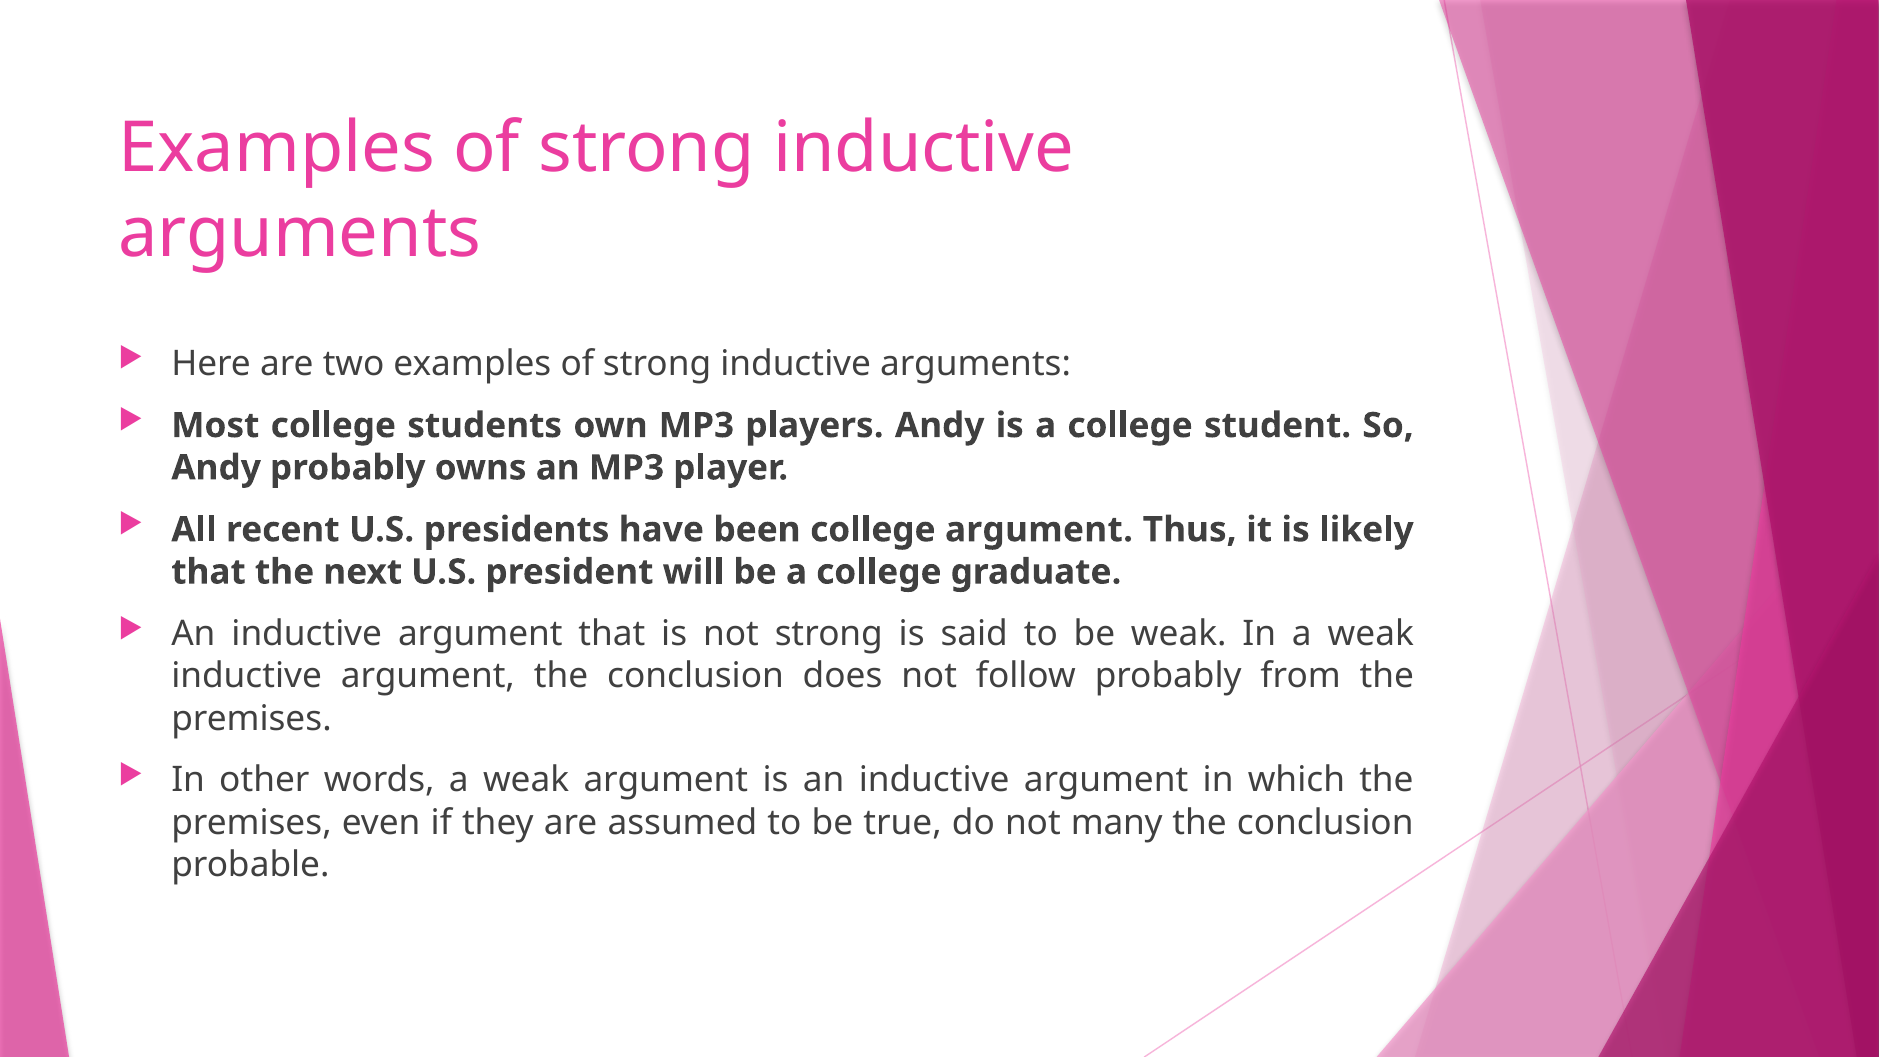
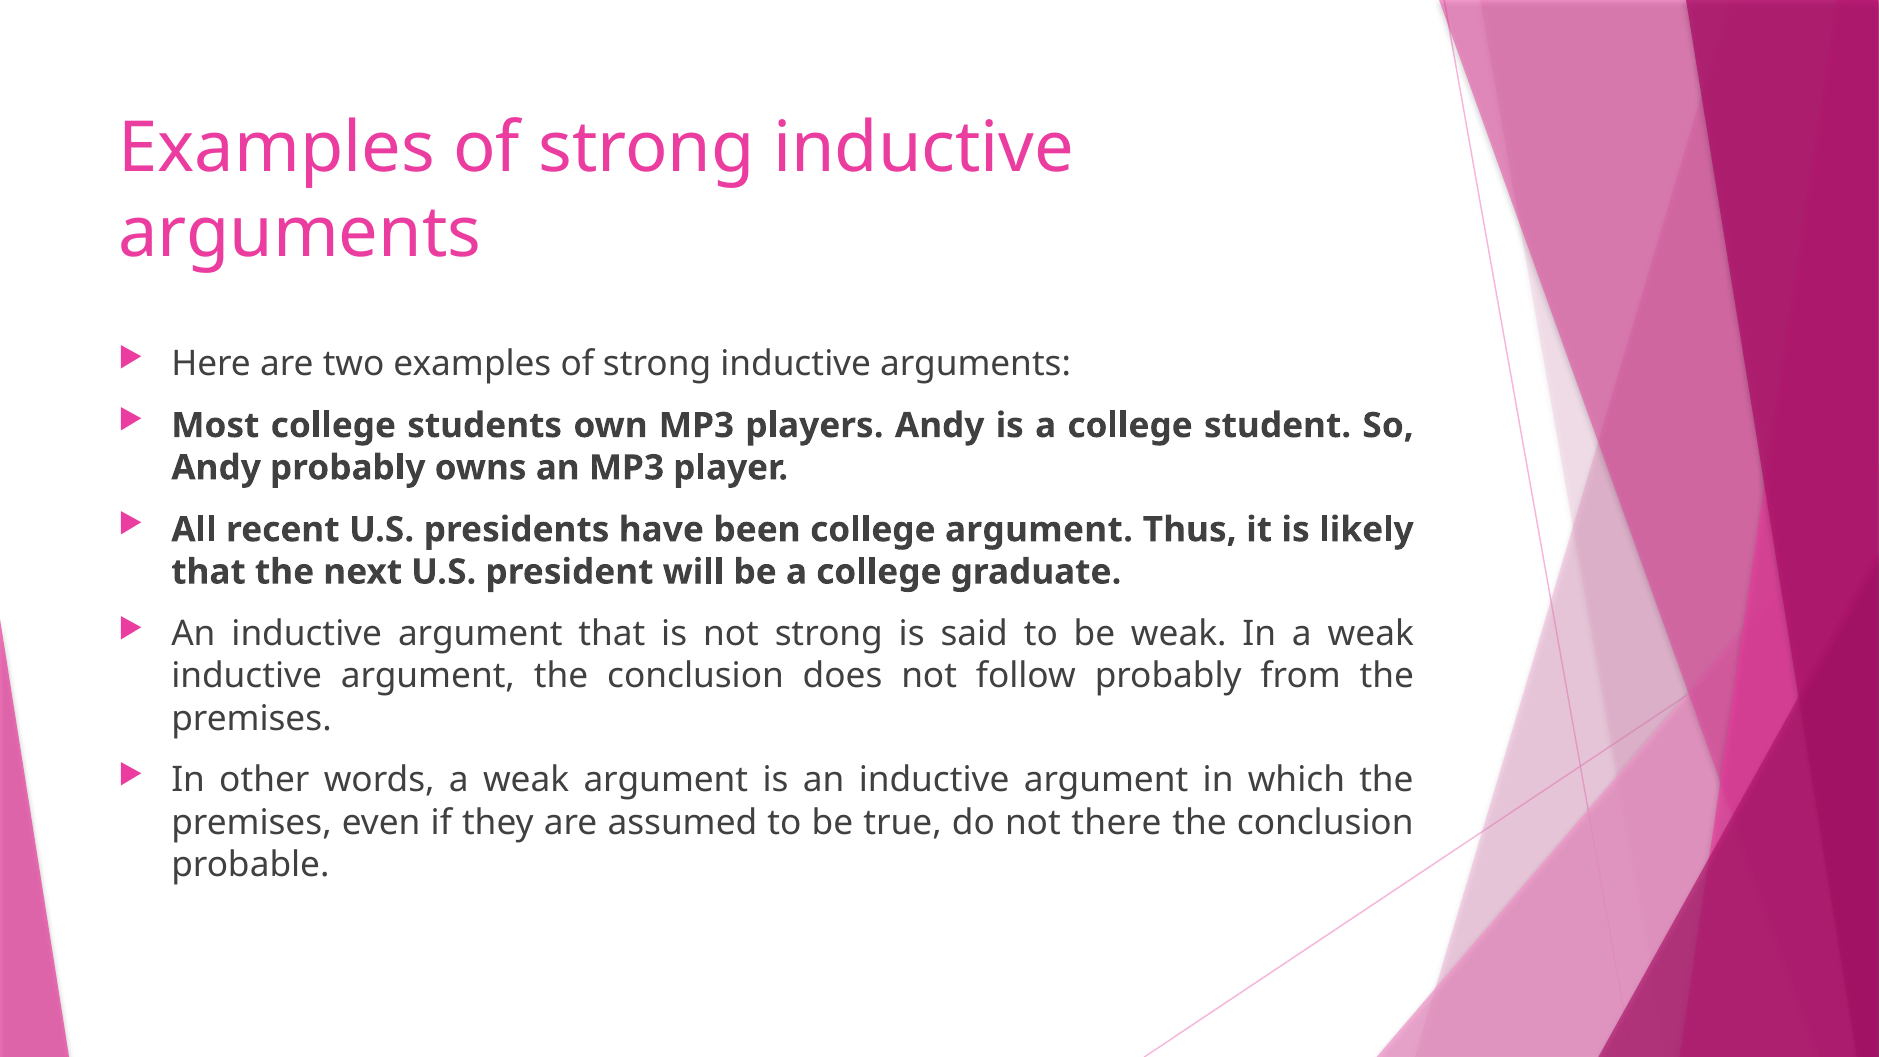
many: many -> there (1116, 822)
